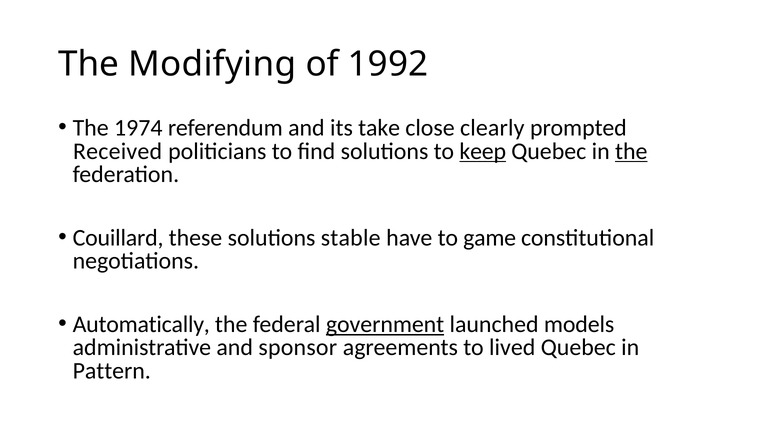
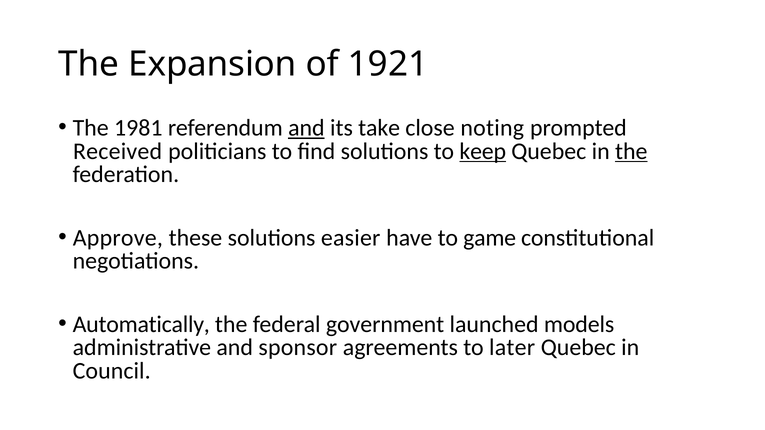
Modifying: Modifying -> Expansion (212, 64)
1992: 1992 -> 1921 (388, 64)
1974: 1974 -> 1981 (138, 128)
and underline: none -> present (306, 128)
clearly: clearly -> noting (492, 128)
Couillard: Couillard -> Approve (118, 238)
stable: stable -> easier (351, 238)
government underline: present -> none (385, 325)
lived: lived -> later (512, 348)
Pattern: Pattern -> Council (112, 371)
